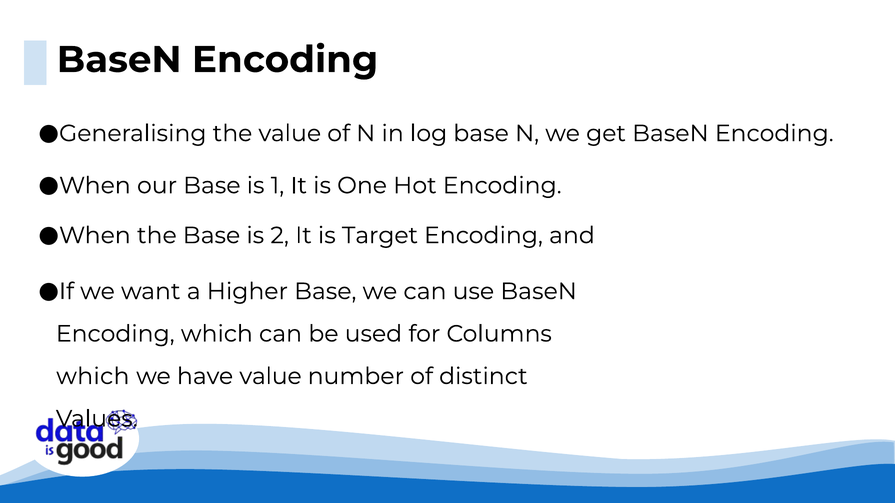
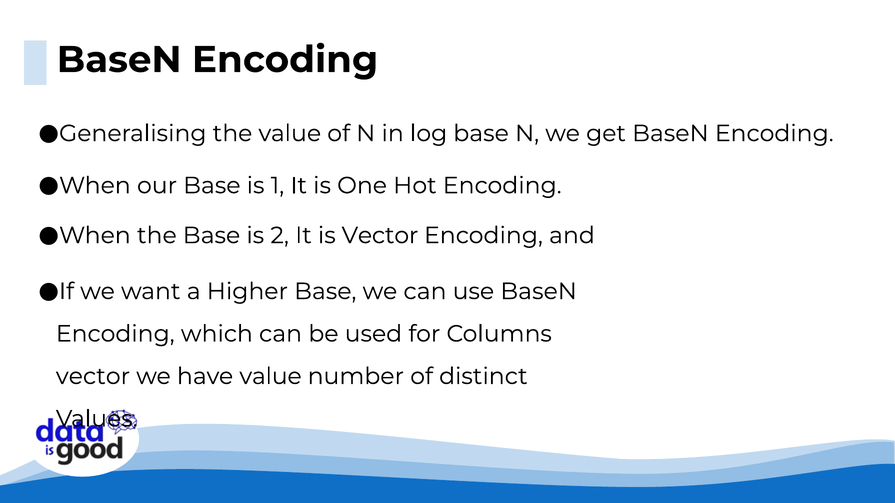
is Target: Target -> Vector (380, 236)
which: which -> vector (93, 377)
